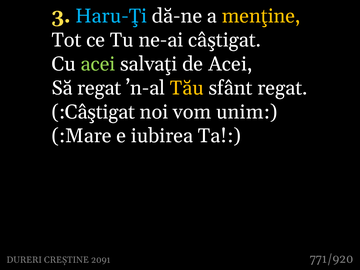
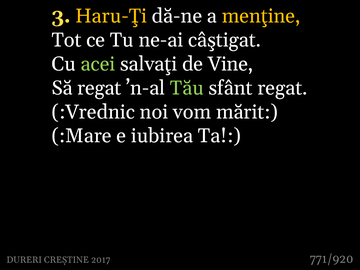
Haru-Ţi colour: light blue -> yellow (111, 16)
de Acei: Acei -> Vine (231, 64)
Tău colour: yellow -> light green (187, 88)
:Câştigat: :Câştigat -> :Vrednic (93, 112)
unim: unim -> mărit (247, 112)
2091: 2091 -> 2017 (101, 260)
